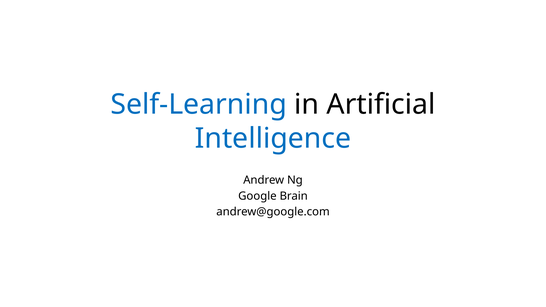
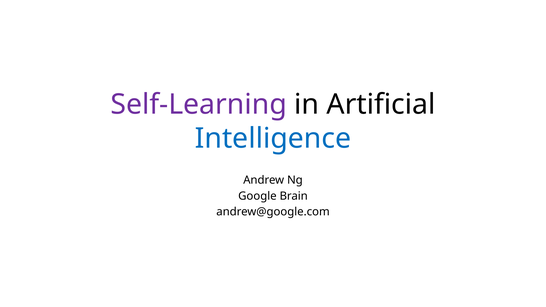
Self-Learning colour: blue -> purple (199, 104)
